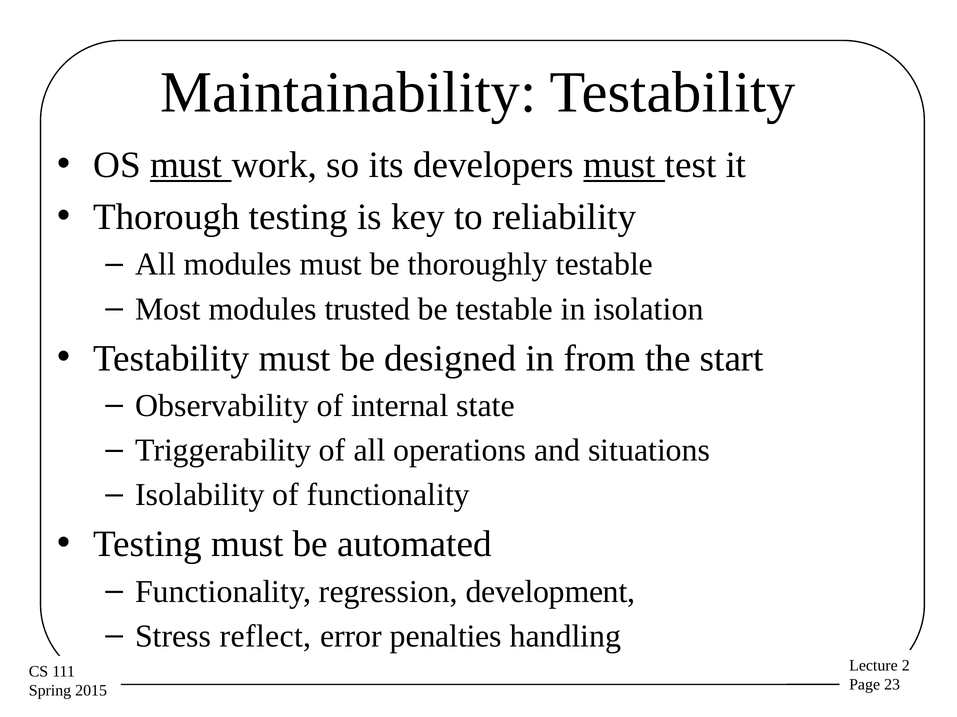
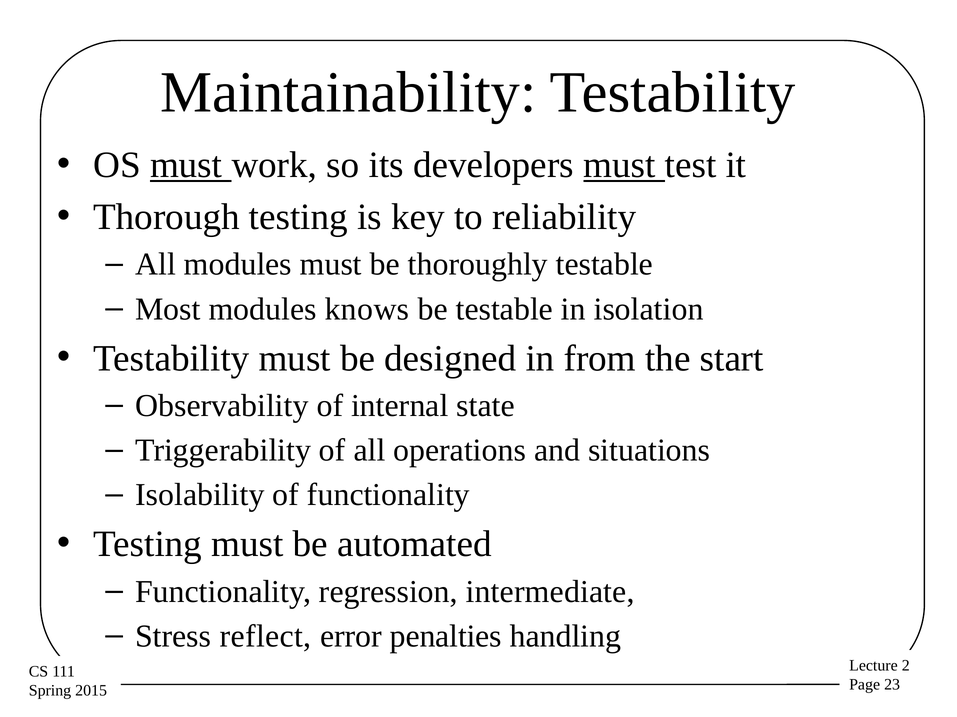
trusted: trusted -> knows (367, 309)
development: development -> intermediate (550, 592)
